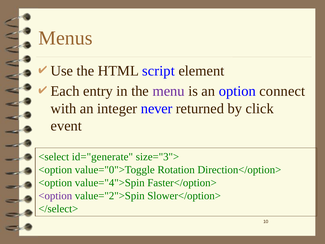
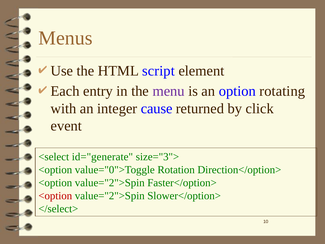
connect: connect -> rotating (282, 91)
never: never -> cause (157, 108)
value="4">Spin: value="4">Spin -> value="2">Spin (110, 183)
<option colour: purple -> red (55, 196)
